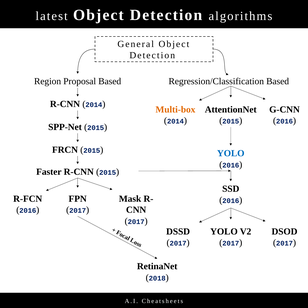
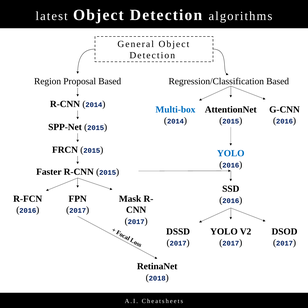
Multi-box colour: orange -> blue (175, 109)
